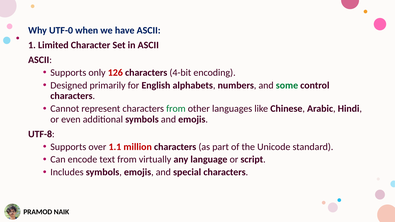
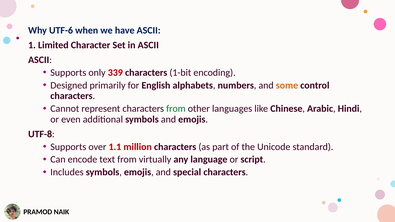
UTF-0: UTF-0 -> UTF-6 (61, 30)
126: 126 -> 339 (115, 73)
4-bit: 4-bit -> 1-bit (180, 73)
some colour: green -> orange (287, 85)
